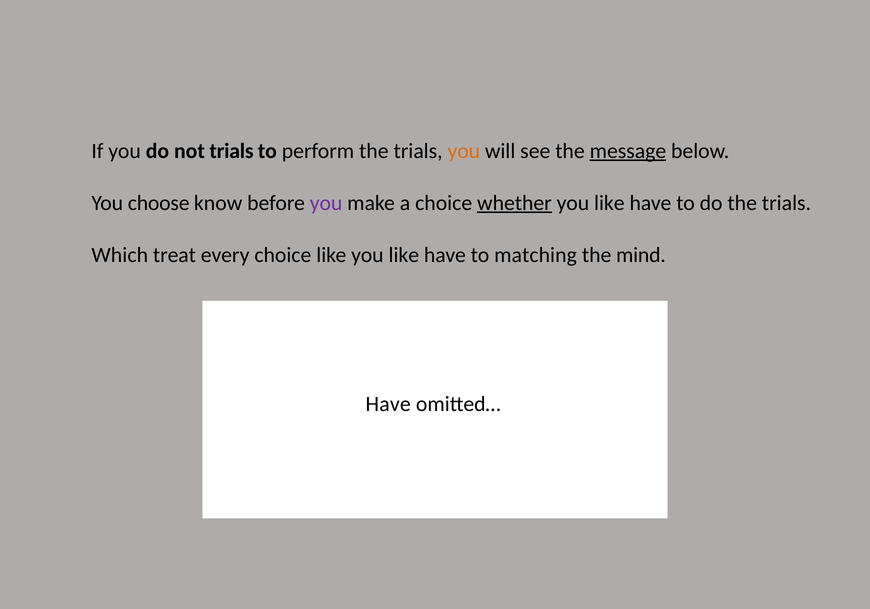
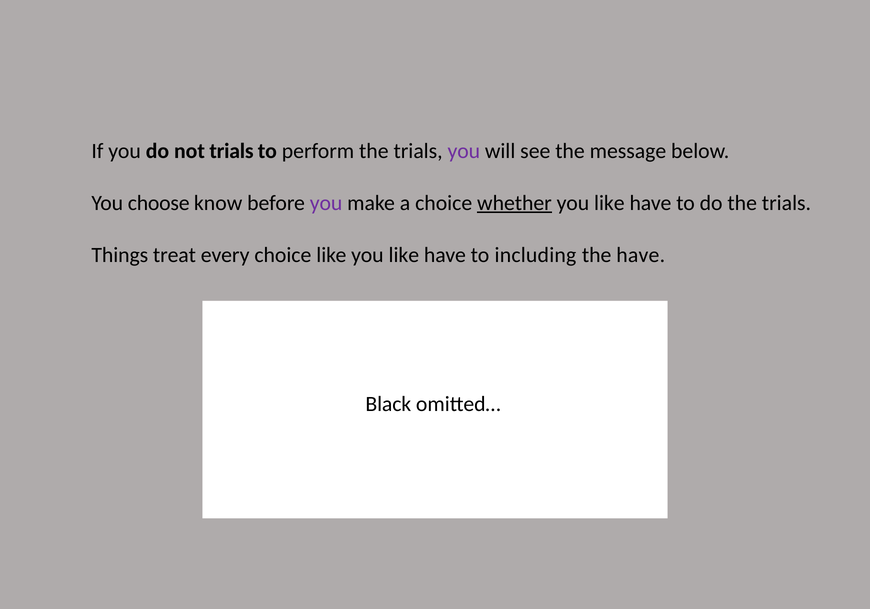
you colour: orange -> purple (464, 151)
message underline: present -> none (628, 151)
Which: Which -> Things (120, 255)
matching: matching -> including (535, 255)
the mind: mind -> have (641, 255)
Have: Have -> Black (388, 404)
